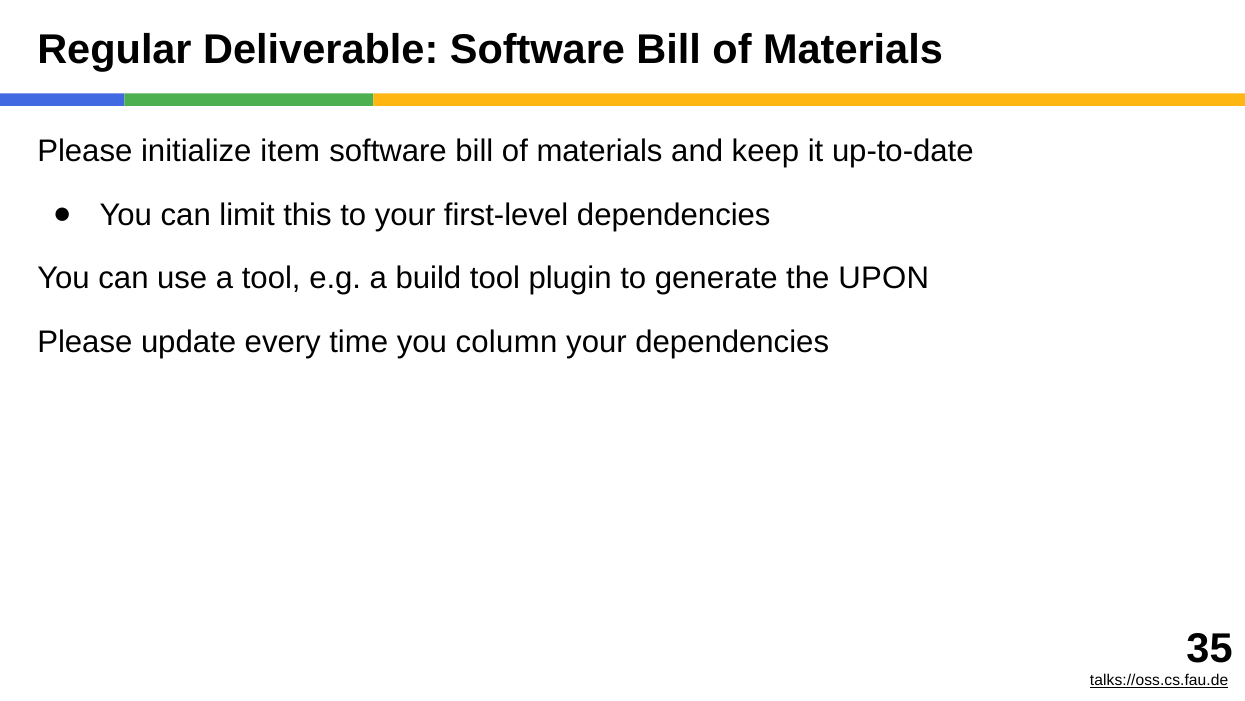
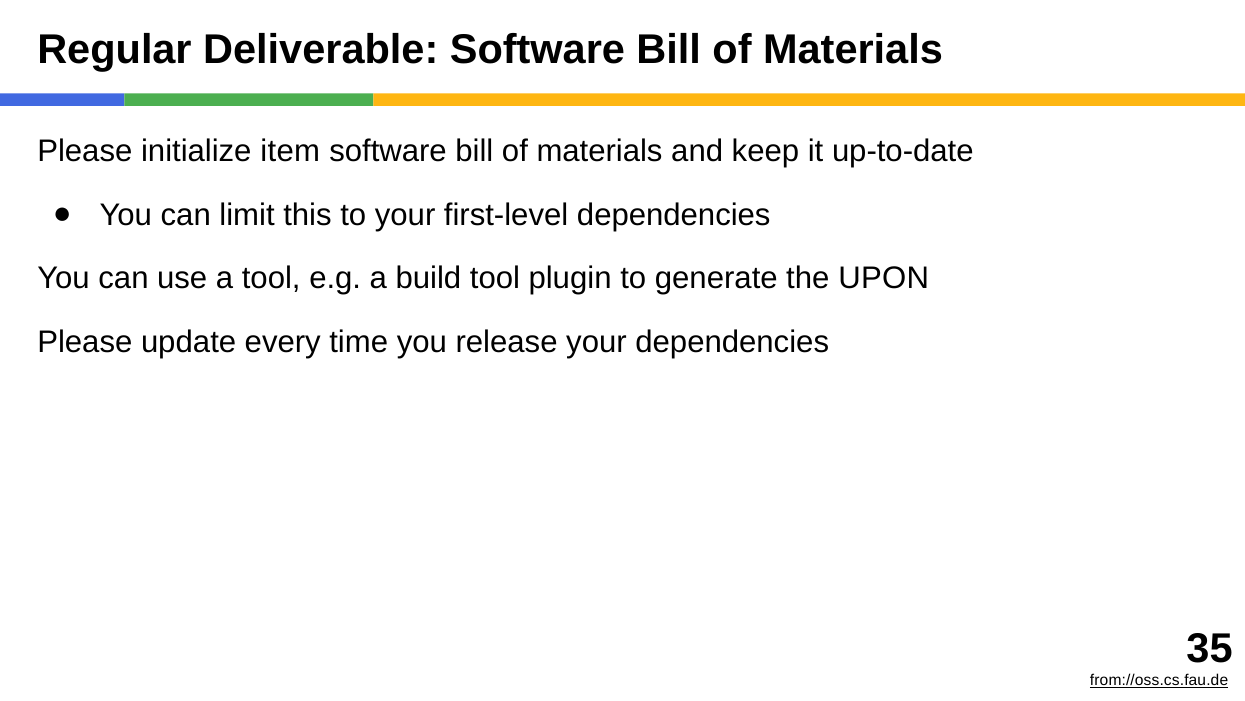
column: column -> release (507, 342)
talks://oss.cs.fau.de: talks://oss.cs.fau.de -> from://oss.cs.fau.de (1159, 680)
